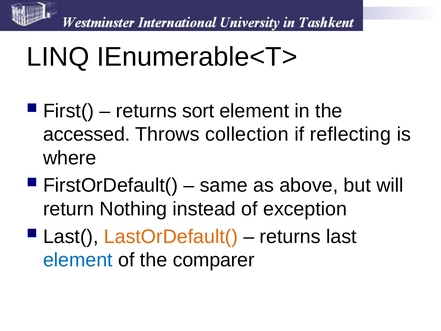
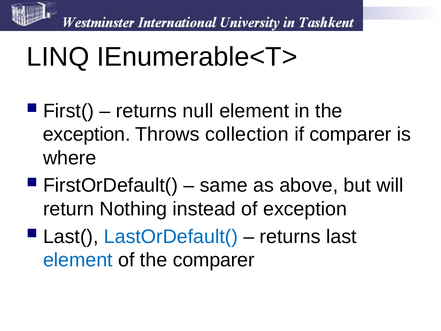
sort: sort -> null (198, 111)
accessed: accessed -> exception (87, 134)
if reflecting: reflecting -> comparer (350, 134)
LastOrDefault( colour: orange -> blue (171, 236)
